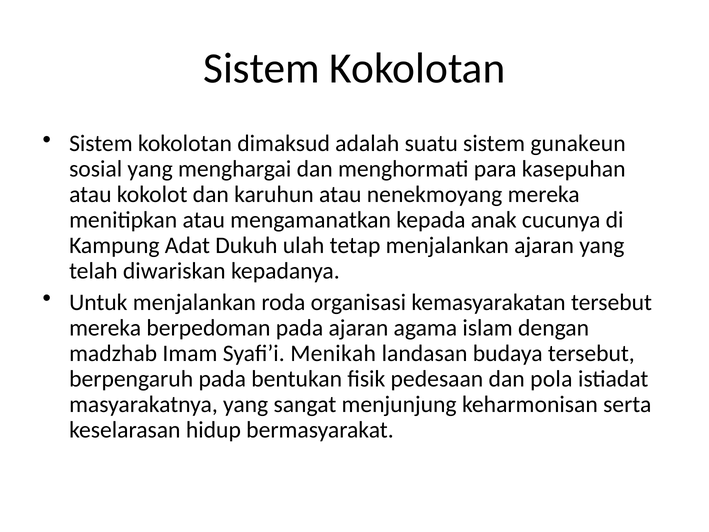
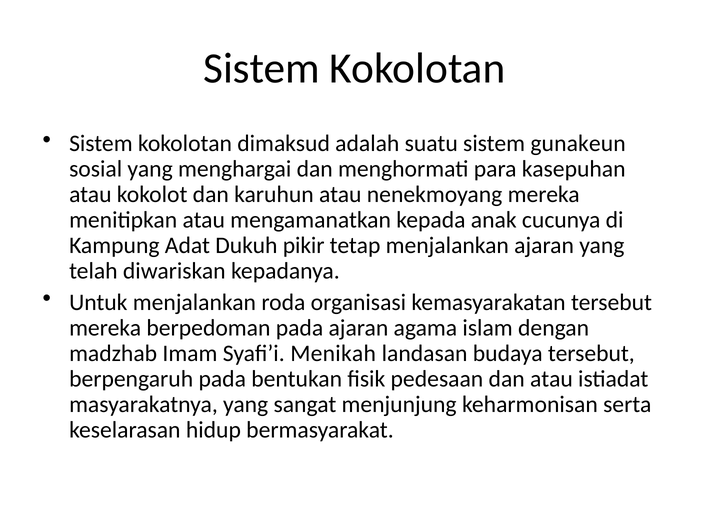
ulah: ulah -> pikir (304, 246)
dan pola: pola -> atau (551, 379)
